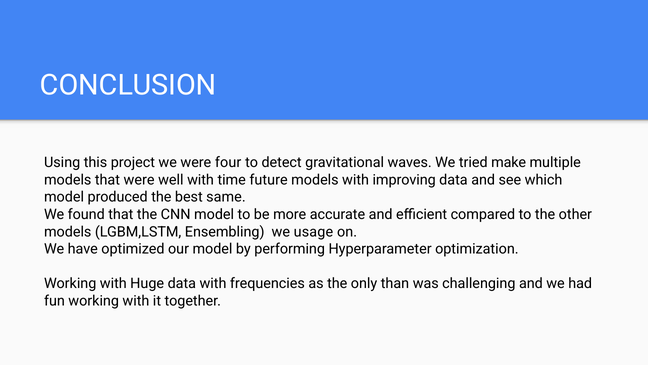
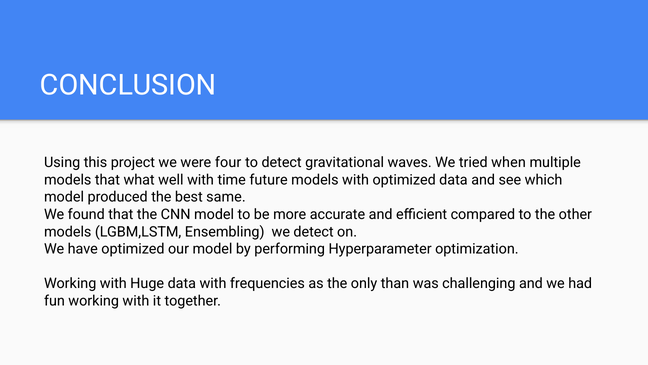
make: make -> when (509, 162)
that were: were -> what (139, 180)
with improving: improving -> optimized (404, 180)
we usage: usage -> detect (314, 231)
